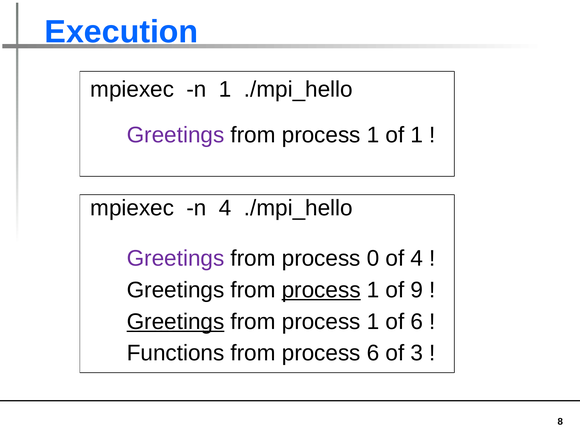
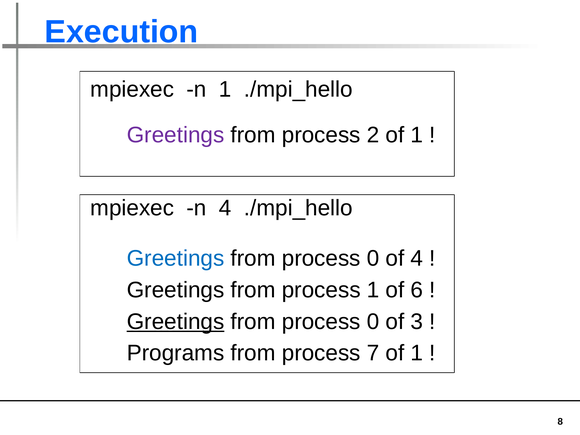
1: 1 -> 2 (373, 135)
Greetings colour: purple -> blue (176, 258)
process underline: present -> none (321, 290)
9: 9 -> 6 (417, 290)
1: 1 -> 0 (373, 322)
of 6: 6 -> 3 (417, 322)
Functions: Functions -> Programs (176, 353)
process 6: 6 -> 7 (373, 353)
3: 3 -> 1 (417, 353)
